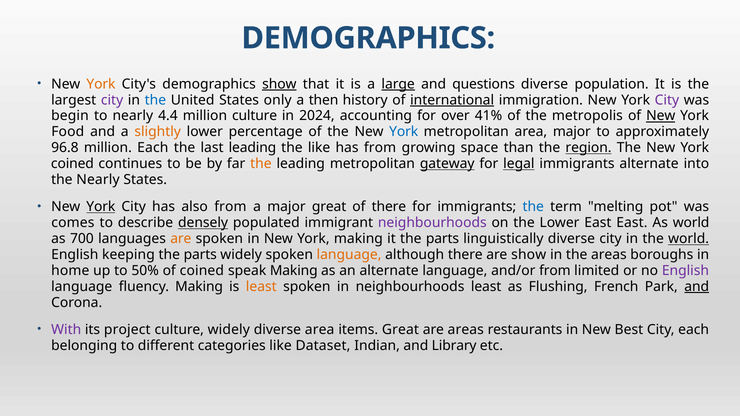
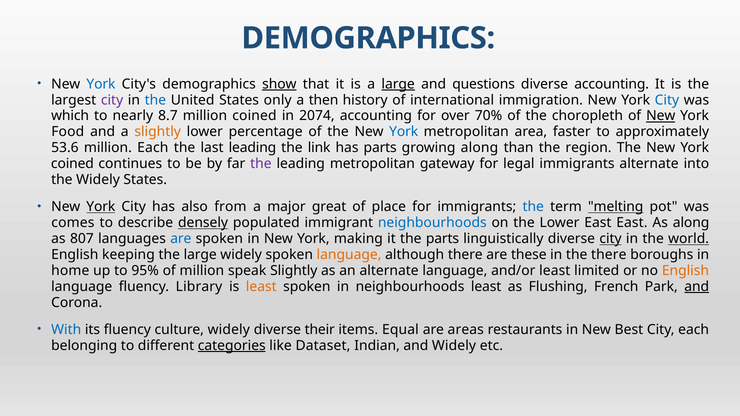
York colour: orange -> blue (101, 84)
diverse population: population -> accounting (612, 84)
international underline: present -> none (452, 100)
City colour: purple -> blue (667, 100)
begin: begin -> which (70, 116)
4.4: 4.4 -> 8.7 (168, 116)
million culture: culture -> coined (254, 116)
2024: 2024 -> 2074 (317, 116)
41%: 41% -> 70% (489, 116)
metropolis: metropolis -> choropleth (587, 116)
area major: major -> faster (572, 132)
96.8: 96.8 -> 53.6 (65, 148)
the like: like -> link (319, 148)
has from: from -> parts (380, 148)
growing space: space -> along (479, 148)
region underline: present -> none (589, 148)
the colour: orange -> purple (261, 164)
gateway underline: present -> none (447, 164)
legal underline: present -> none (519, 164)
the Nearly: Nearly -> Widely (98, 180)
of there: there -> place (389, 207)
melting underline: none -> present (616, 207)
neighbourhoods colour: purple -> blue (432, 223)
As world: world -> along (691, 223)
700: 700 -> 807 (82, 239)
are colour: orange -> blue (181, 239)
city underline: none -> present (611, 239)
parts: parts -> large (200, 255)
are show: show -> these (529, 255)
the areas: areas -> there (609, 255)
50%: 50% -> 95% (145, 271)
of coined: coined -> million (202, 271)
speak Making: Making -> Slightly (294, 271)
and/or from: from -> least (555, 271)
English colour: purple -> orange (685, 271)
fluency Making: Making -> Library (199, 287)
With colour: purple -> blue (66, 330)
its project: project -> fluency (127, 330)
diverse area: area -> their (320, 330)
items Great: Great -> Equal (400, 330)
categories underline: none -> present (232, 346)
and Library: Library -> Widely (454, 346)
